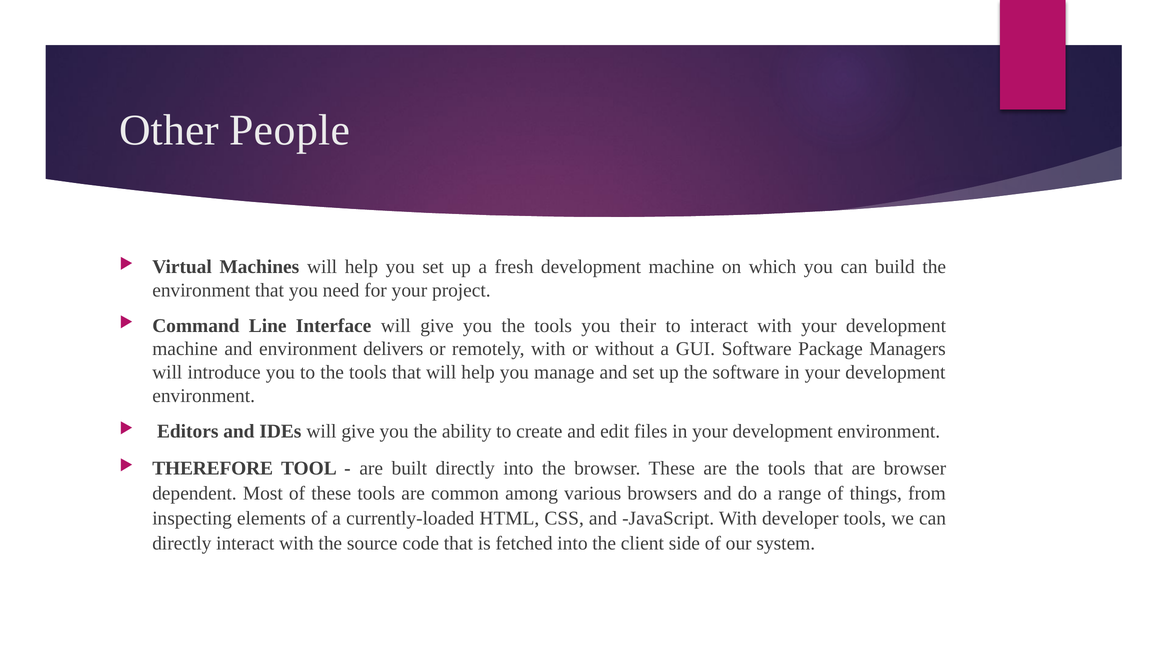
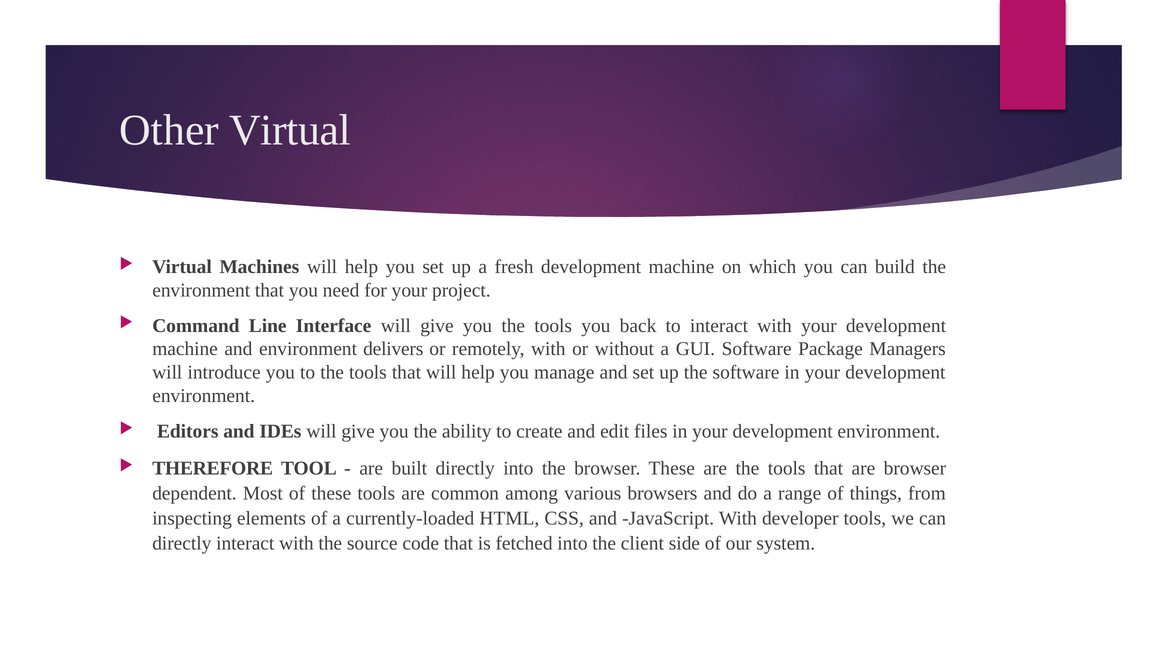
Other People: People -> Virtual (290, 130)
their: their -> back (638, 326)
